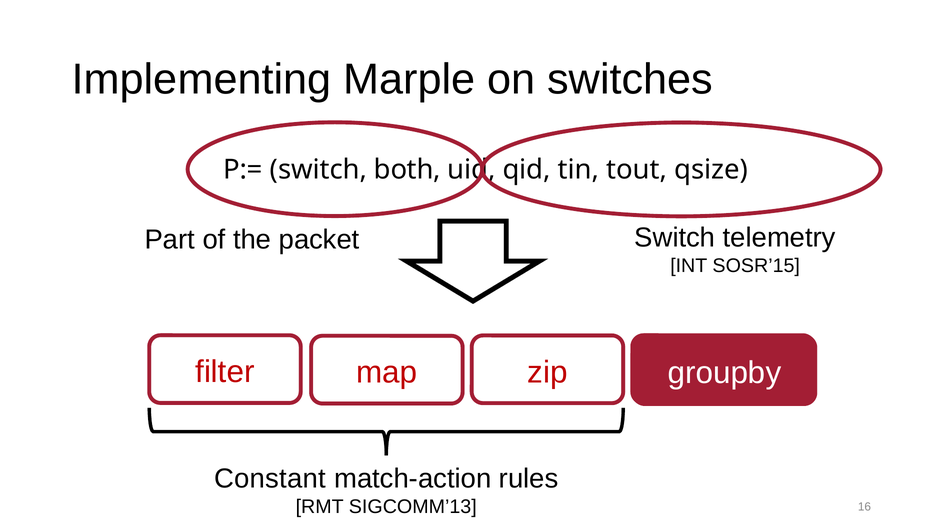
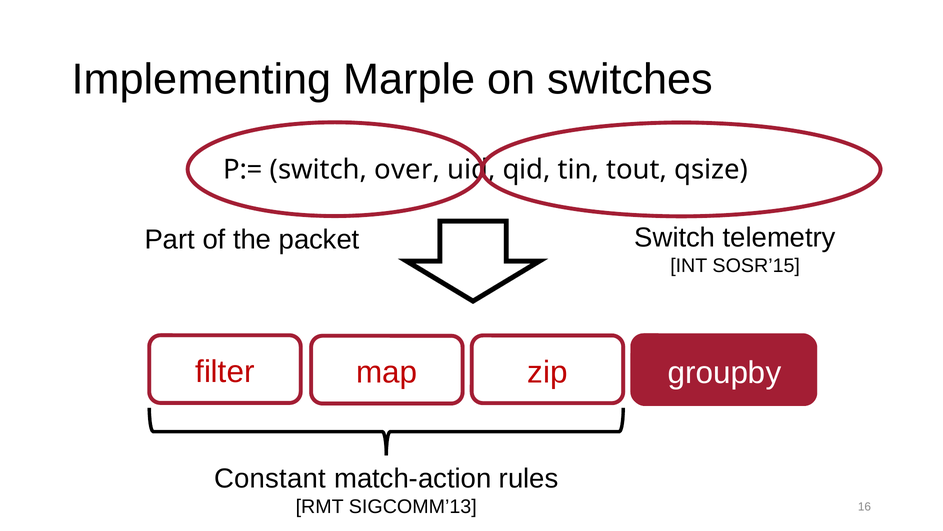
both: both -> over (407, 170)
